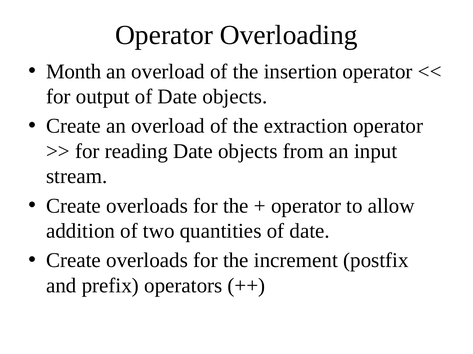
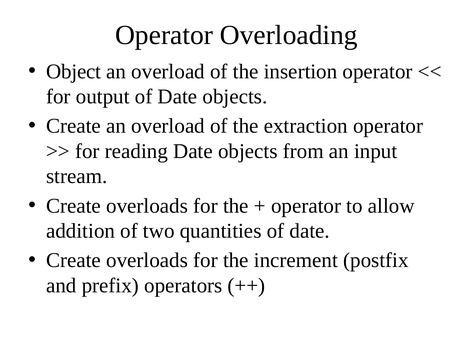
Month: Month -> Object (74, 72)
